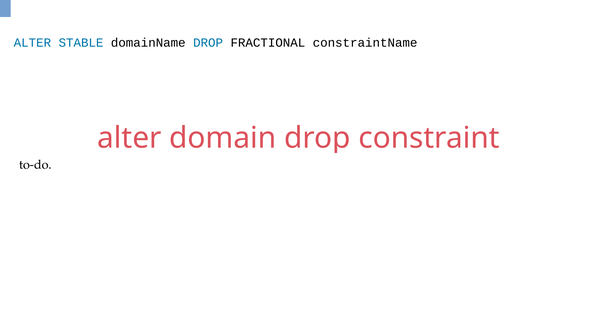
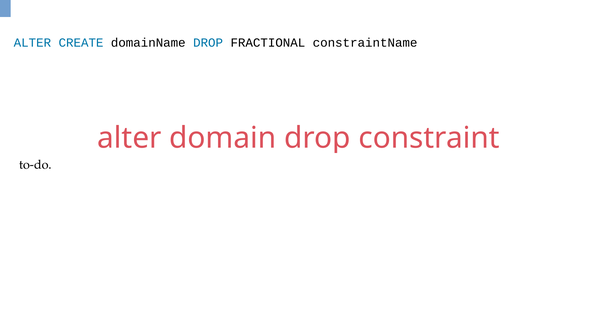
STABLE: STABLE -> CREATE (81, 43)
